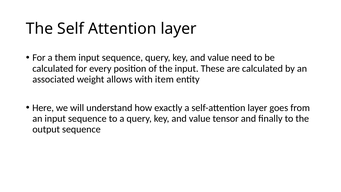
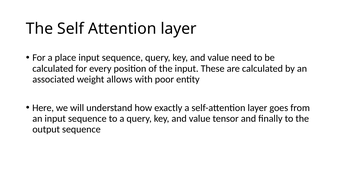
them: them -> place (65, 58)
item: item -> poor (164, 79)
